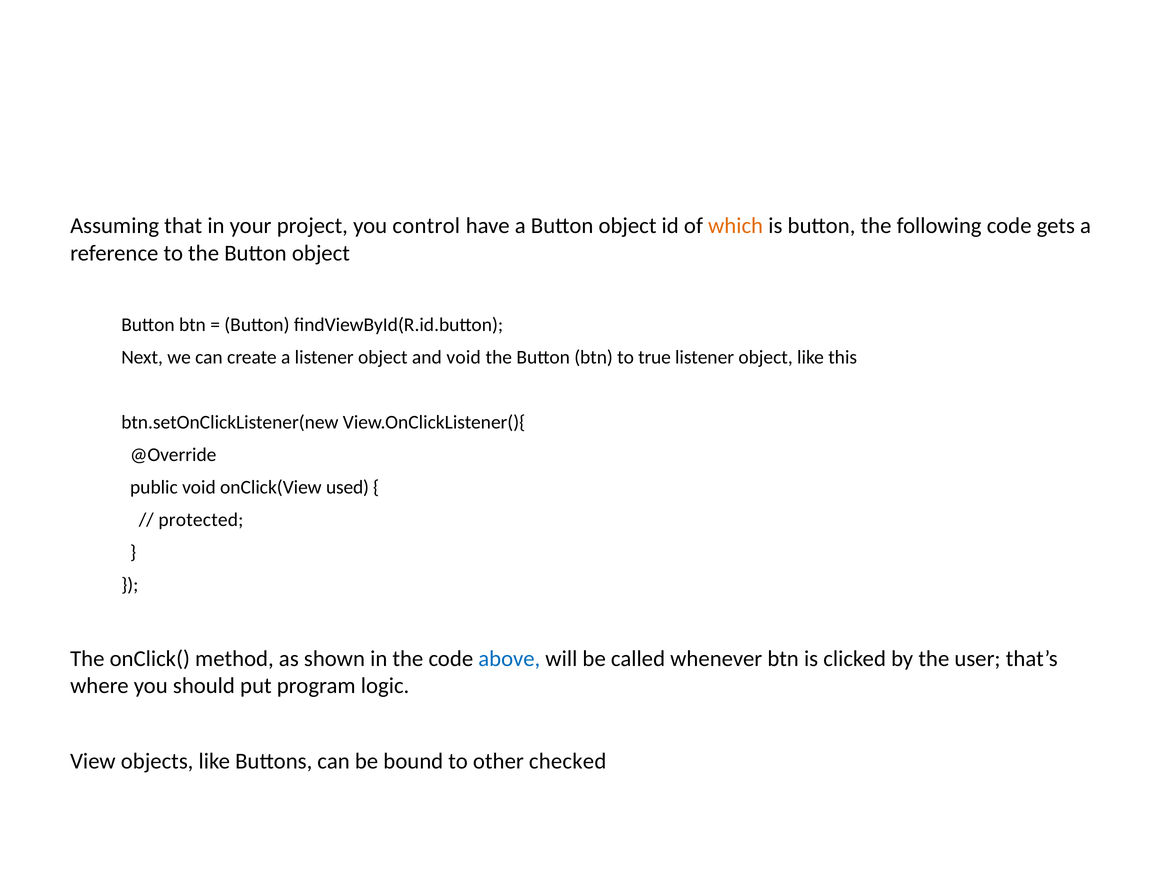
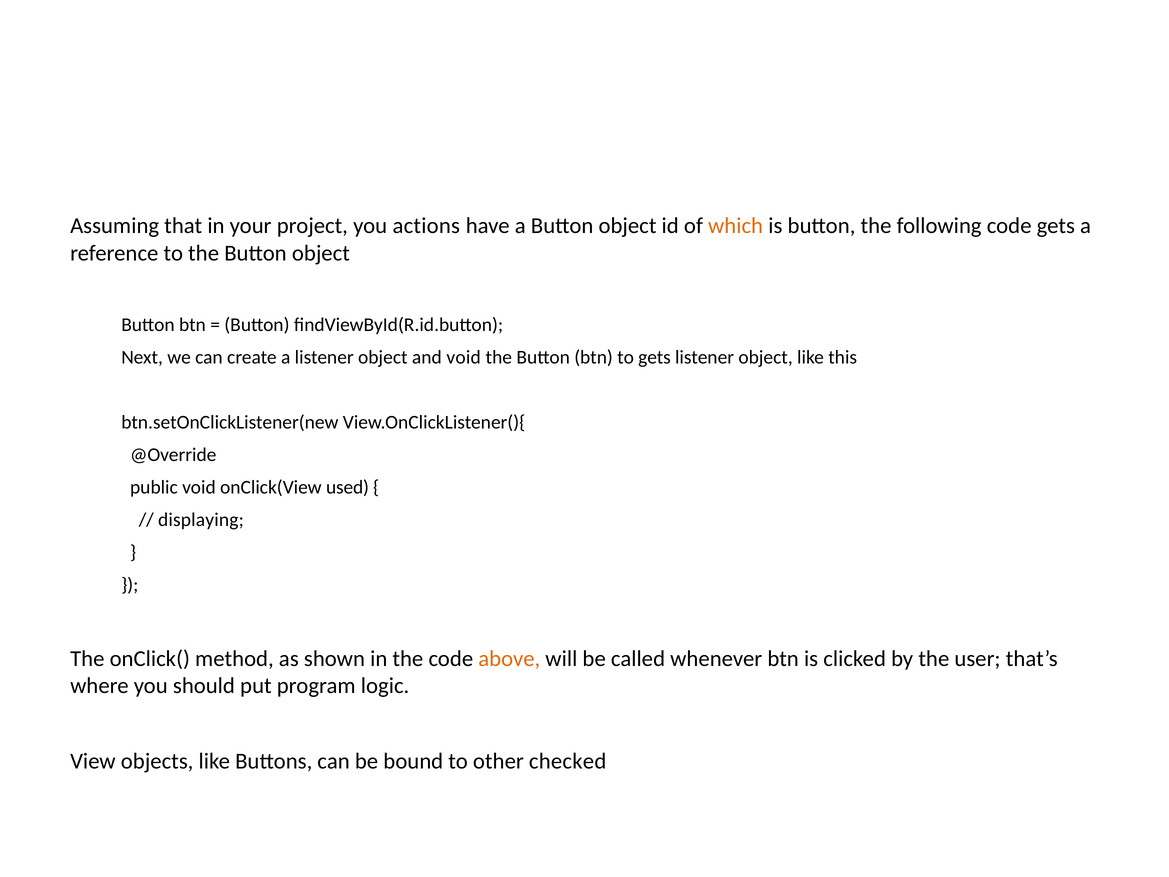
control: control -> actions (426, 226)
to true: true -> gets (655, 357)
protected: protected -> displaying (201, 520)
above colour: blue -> orange (509, 658)
